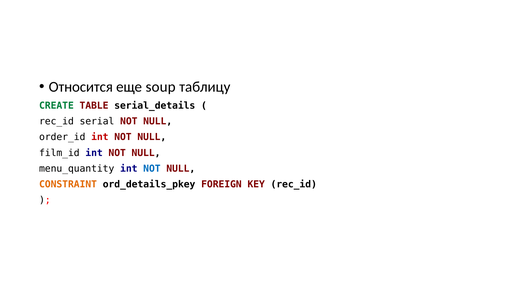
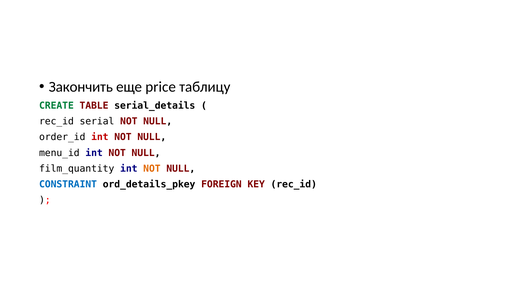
Относится: Относится -> Закончить (81, 87)
soup: soup -> price (161, 87)
film_id: film_id -> menu_id (59, 153)
menu_quantity: menu_quantity -> film_quantity (77, 168)
NOT colour: blue -> orange (152, 168)
CONSTRAINT colour: orange -> blue (68, 184)
